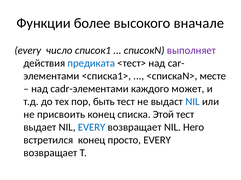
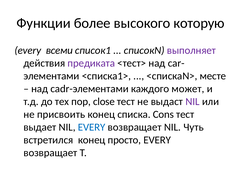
вначале: вначале -> которую (199, 23)
число: число -> всеми (59, 51)
предиката colour: blue -> purple (91, 63)
быть: быть -> close (104, 102)
NIL colour: blue -> purple (193, 102)
Этой: Этой -> Cons (163, 115)
Него: Него -> Чуть (194, 128)
